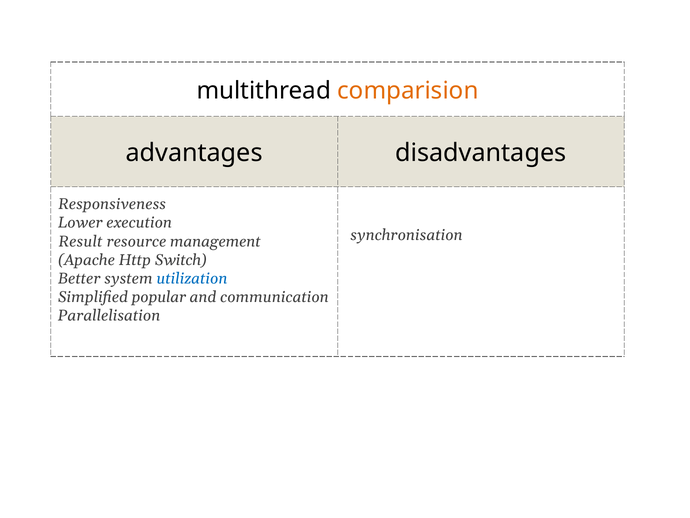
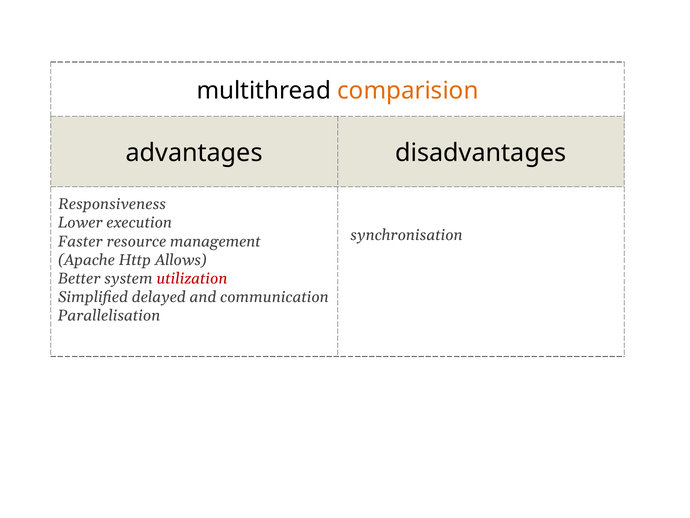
Result: Result -> Faster (80, 241)
Switch: Switch -> Allows (181, 260)
utilization colour: blue -> red (192, 278)
popular: popular -> delayed (159, 297)
